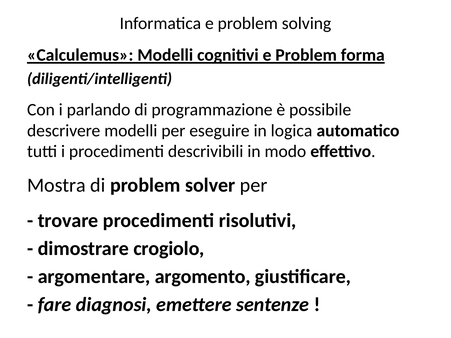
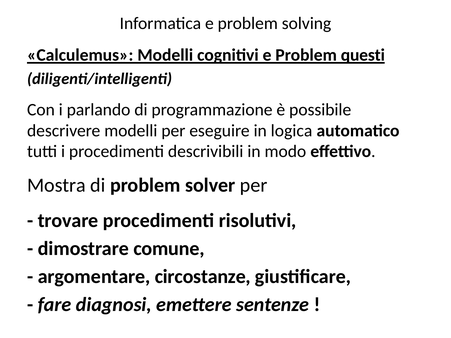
forma: forma -> questi (363, 55)
crogiolo: crogiolo -> comune (169, 249)
argomento: argomento -> circostanze (203, 277)
